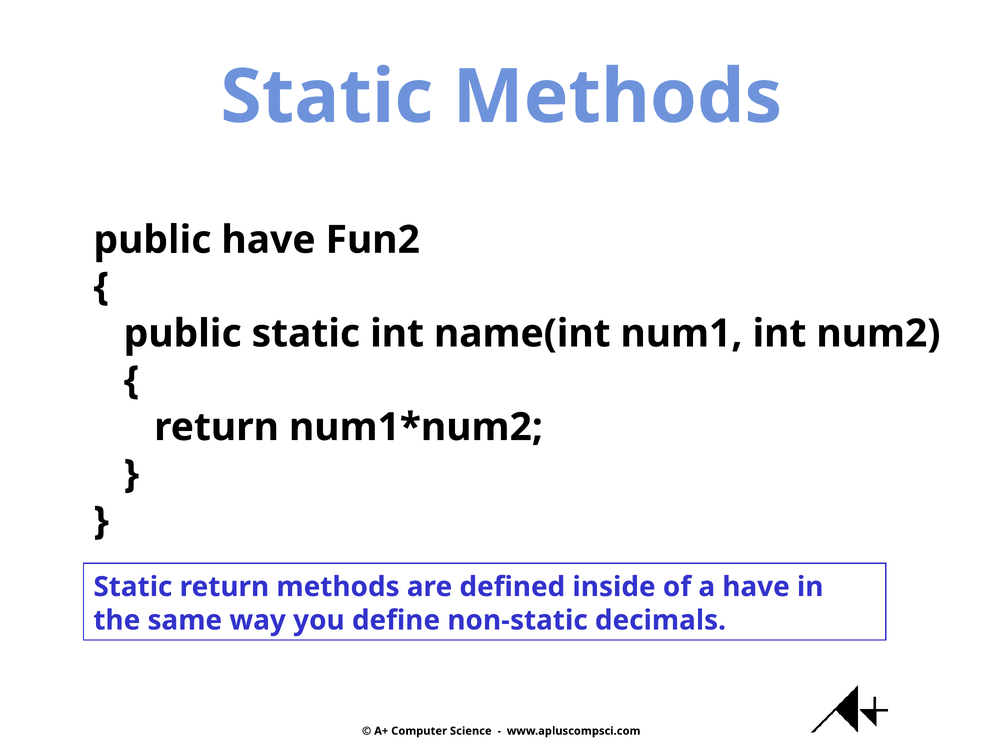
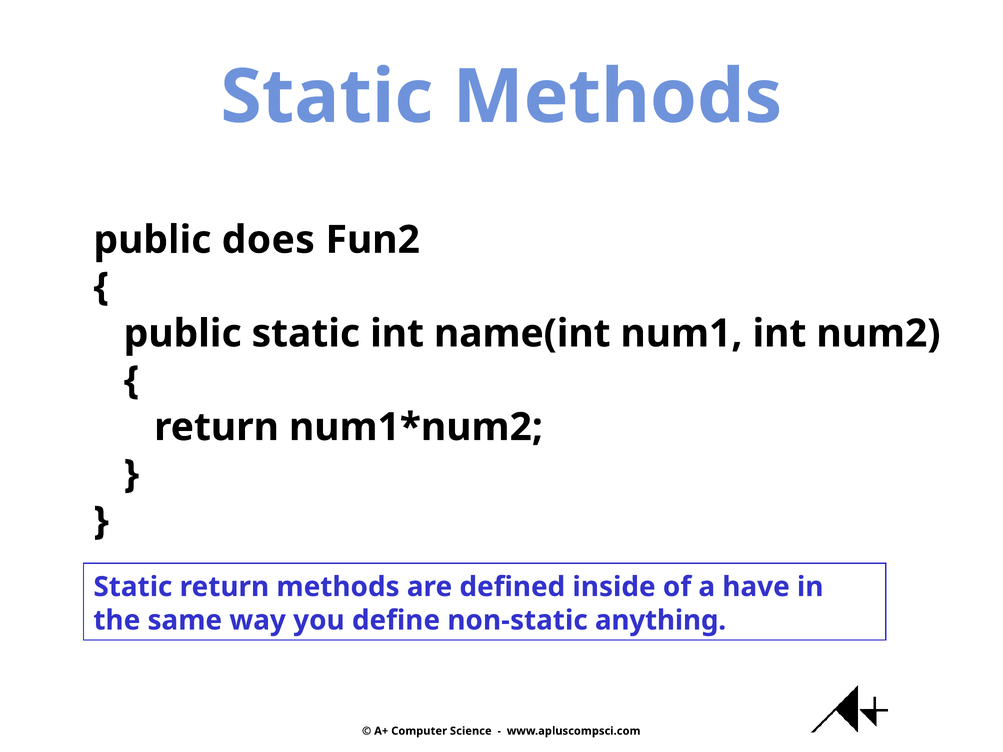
public have: have -> does (268, 240)
decimals: decimals -> anything (661, 621)
